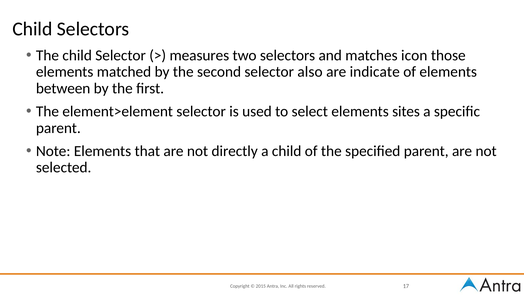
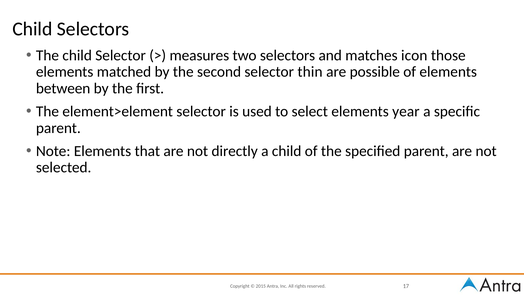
also: also -> thin (310, 72)
indicate: indicate -> possible (375, 72)
sites: sites -> year (406, 111)
